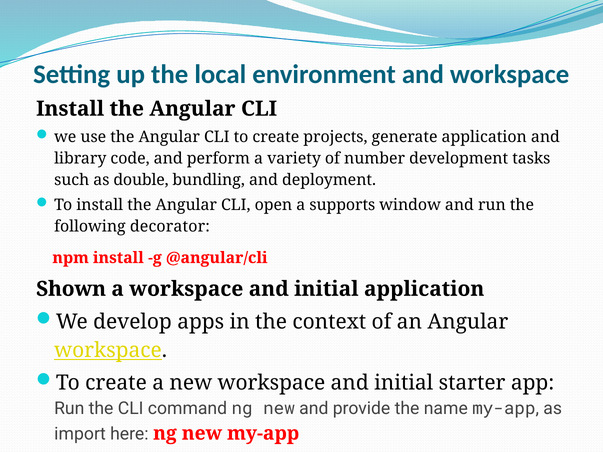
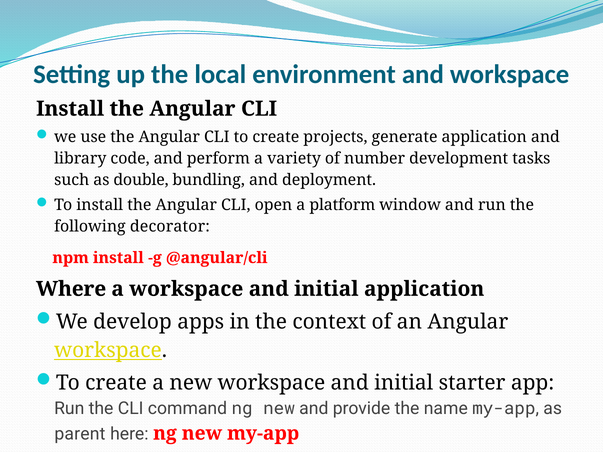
supports: supports -> platform (342, 205)
Shown: Shown -> Where (71, 289)
import: import -> parent (80, 434)
